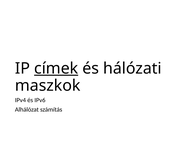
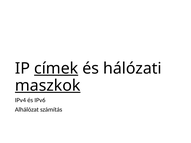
maszkok underline: none -> present (48, 86)
